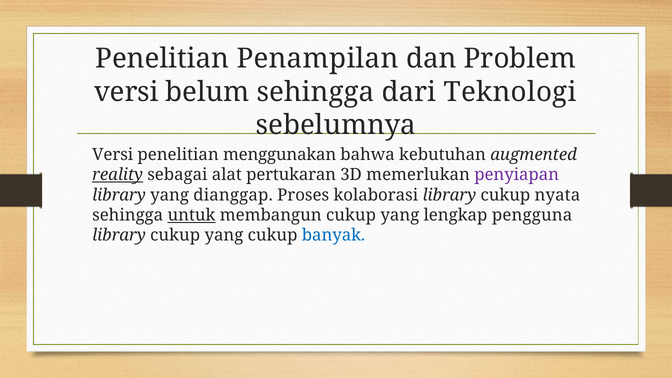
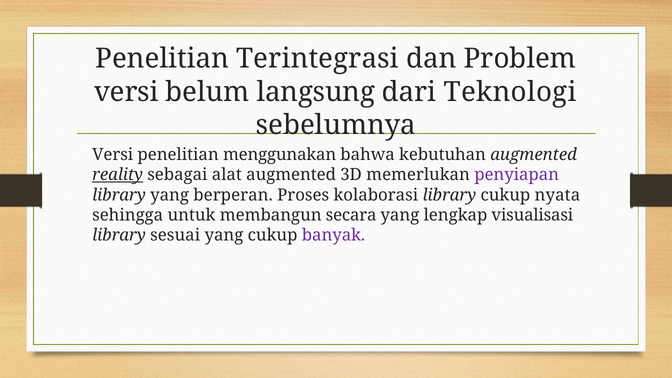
Penampilan: Penampilan -> Terintegrasi (318, 59)
belum sehingga: sehingga -> langsung (316, 92)
alat pertukaran: pertukaran -> augmented (291, 175)
dianggap: dianggap -> berperan (233, 195)
untuk underline: present -> none (191, 215)
membangun cukup: cukup -> secara (351, 215)
pengguna: pengguna -> visualisasi (532, 215)
cukup: cukup -> sesuai (175, 235)
banyak colour: blue -> purple (333, 235)
